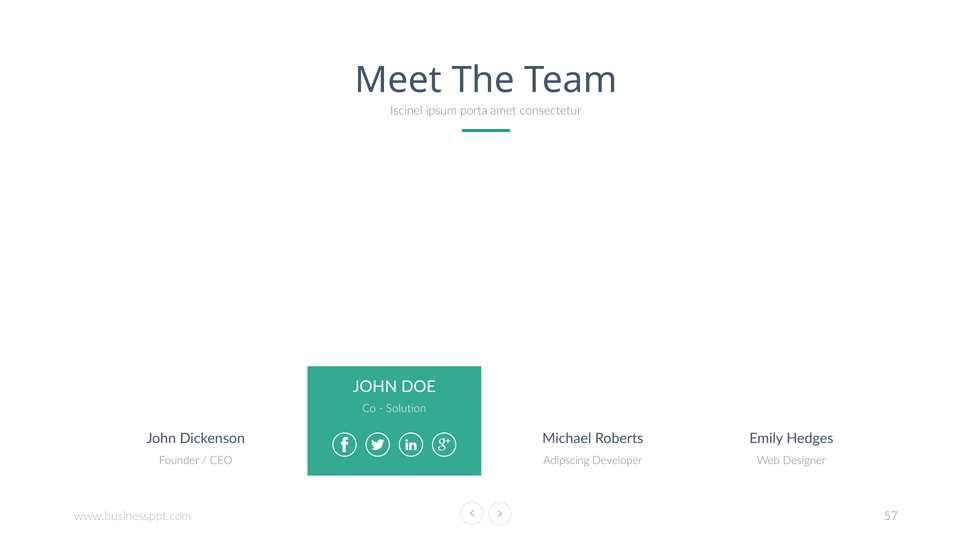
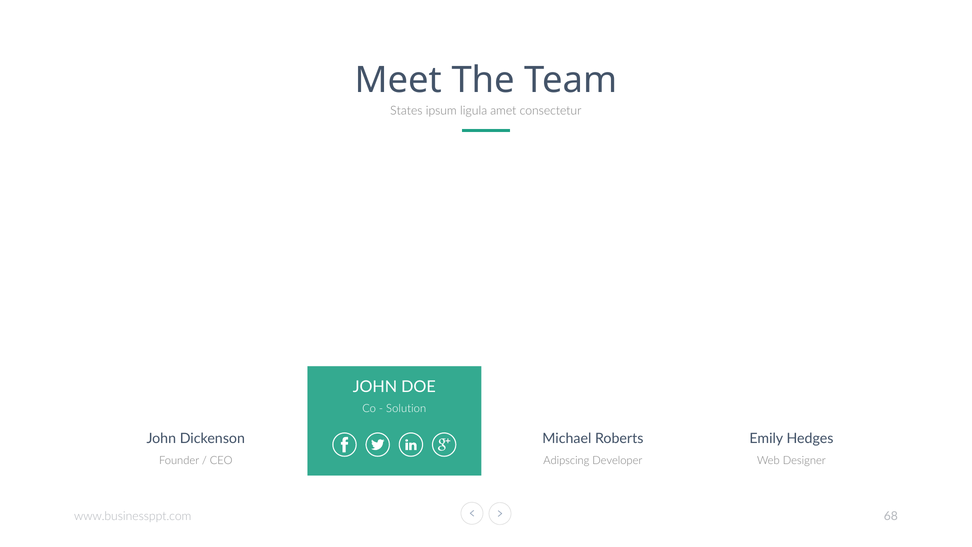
Iscinel: Iscinel -> States (406, 111)
porta: porta -> ligula (474, 111)
57: 57 -> 68 (891, 516)
